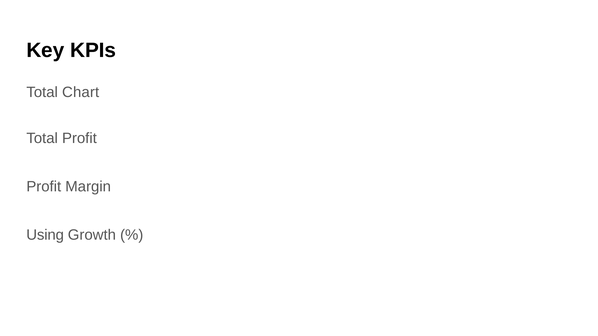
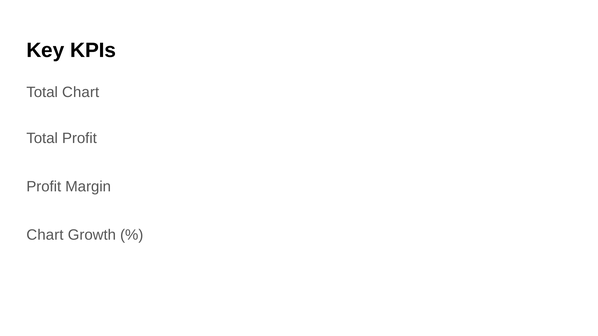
Using: Using -> Chart (45, 235)
